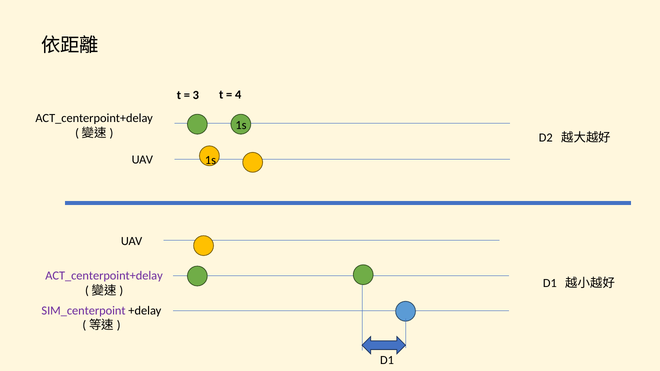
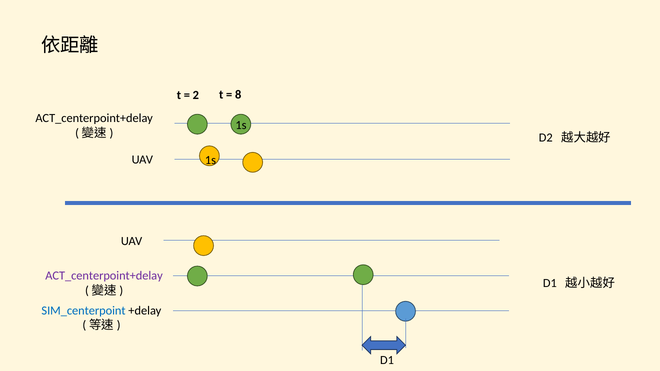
3: 3 -> 2 (196, 95)
4: 4 -> 8 (238, 95)
SIM_centerpoint colour: purple -> blue (84, 311)
